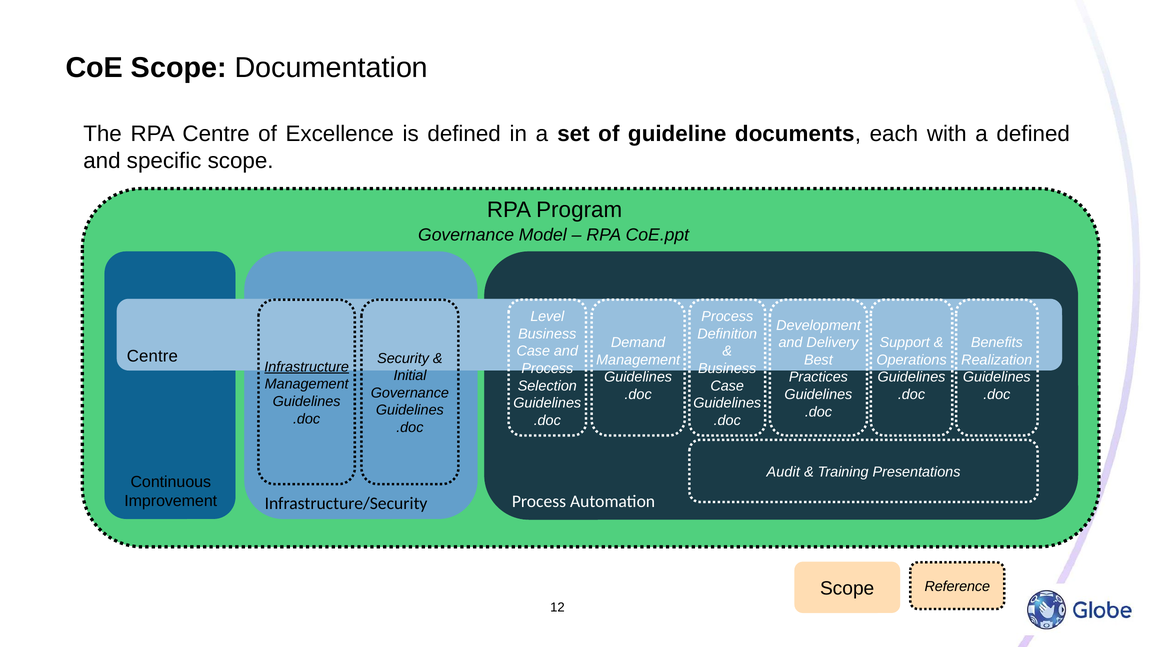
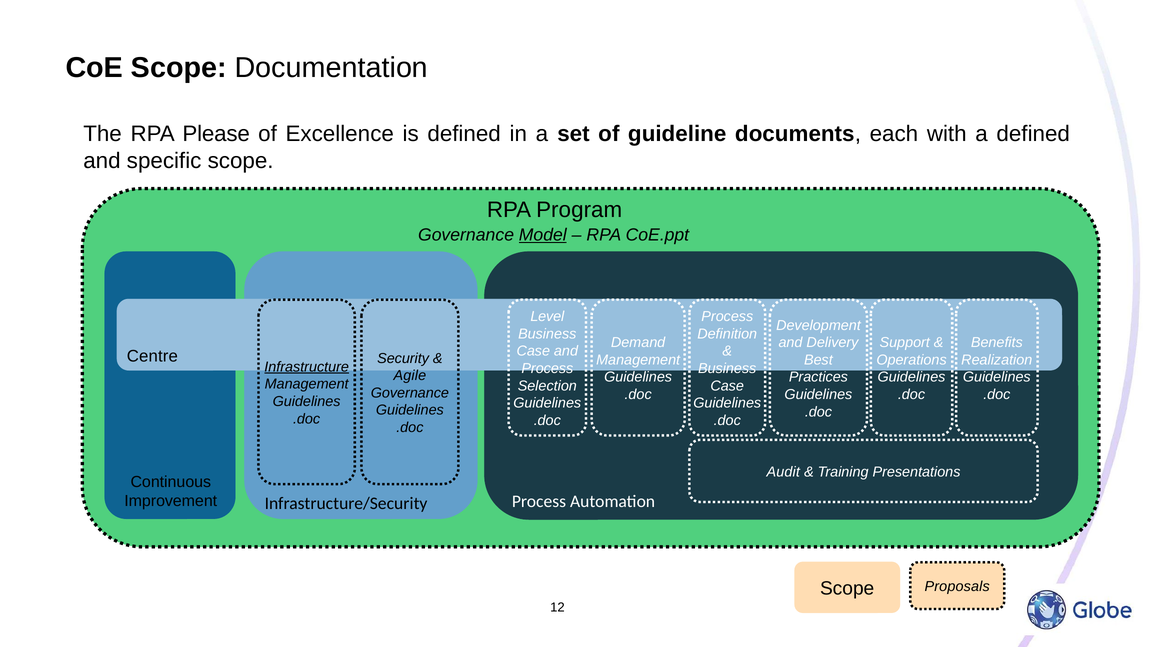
RPA Centre: Centre -> Please (216, 134)
Model underline: none -> present (543, 235)
Initial: Initial -> Agile (410, 376)
Reference: Reference -> Proposals (957, 587)
